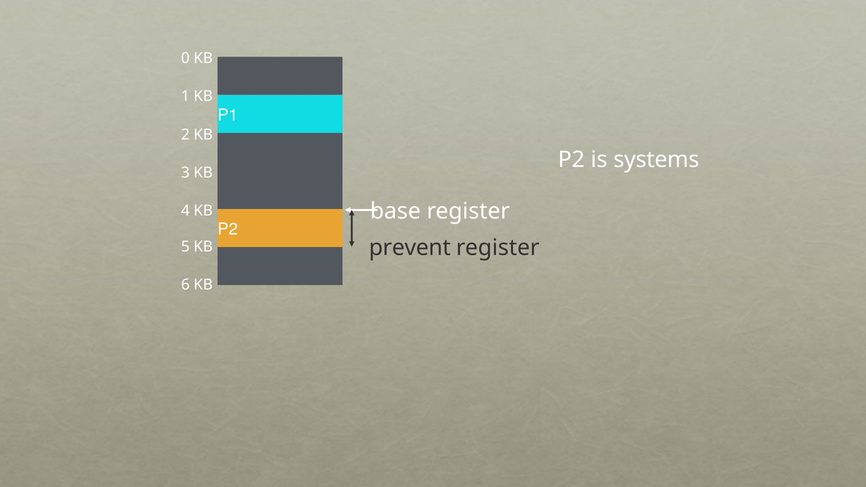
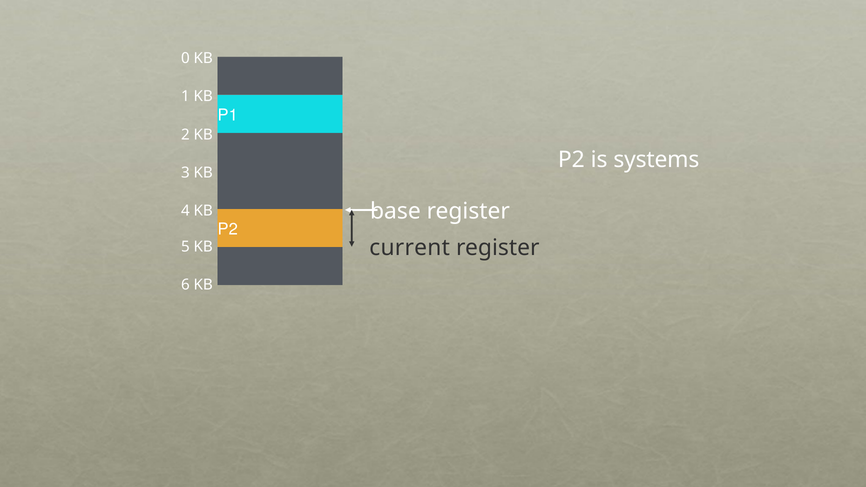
prevent: prevent -> current (410, 248)
